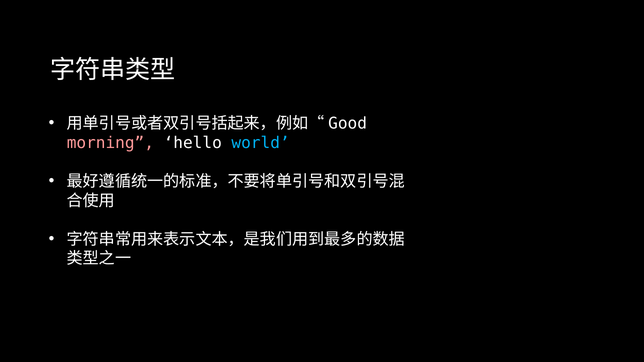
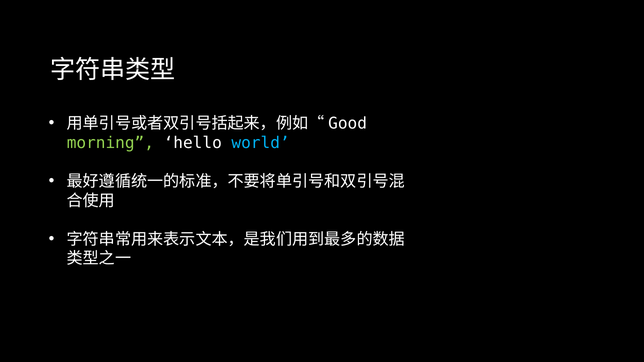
morning colour: pink -> light green (110, 143)
